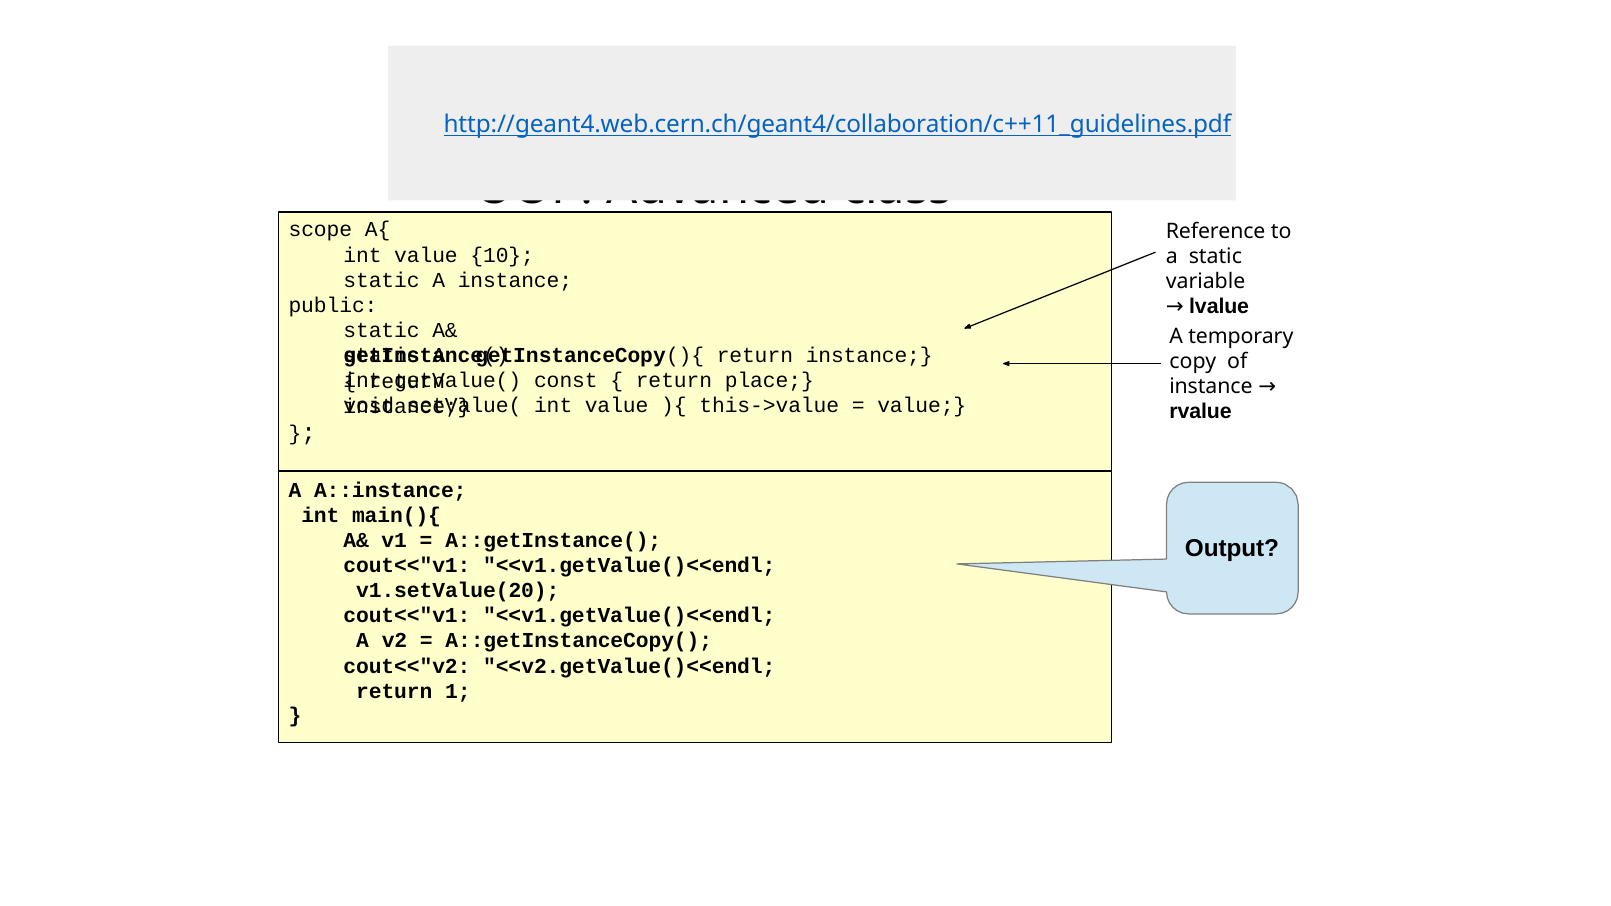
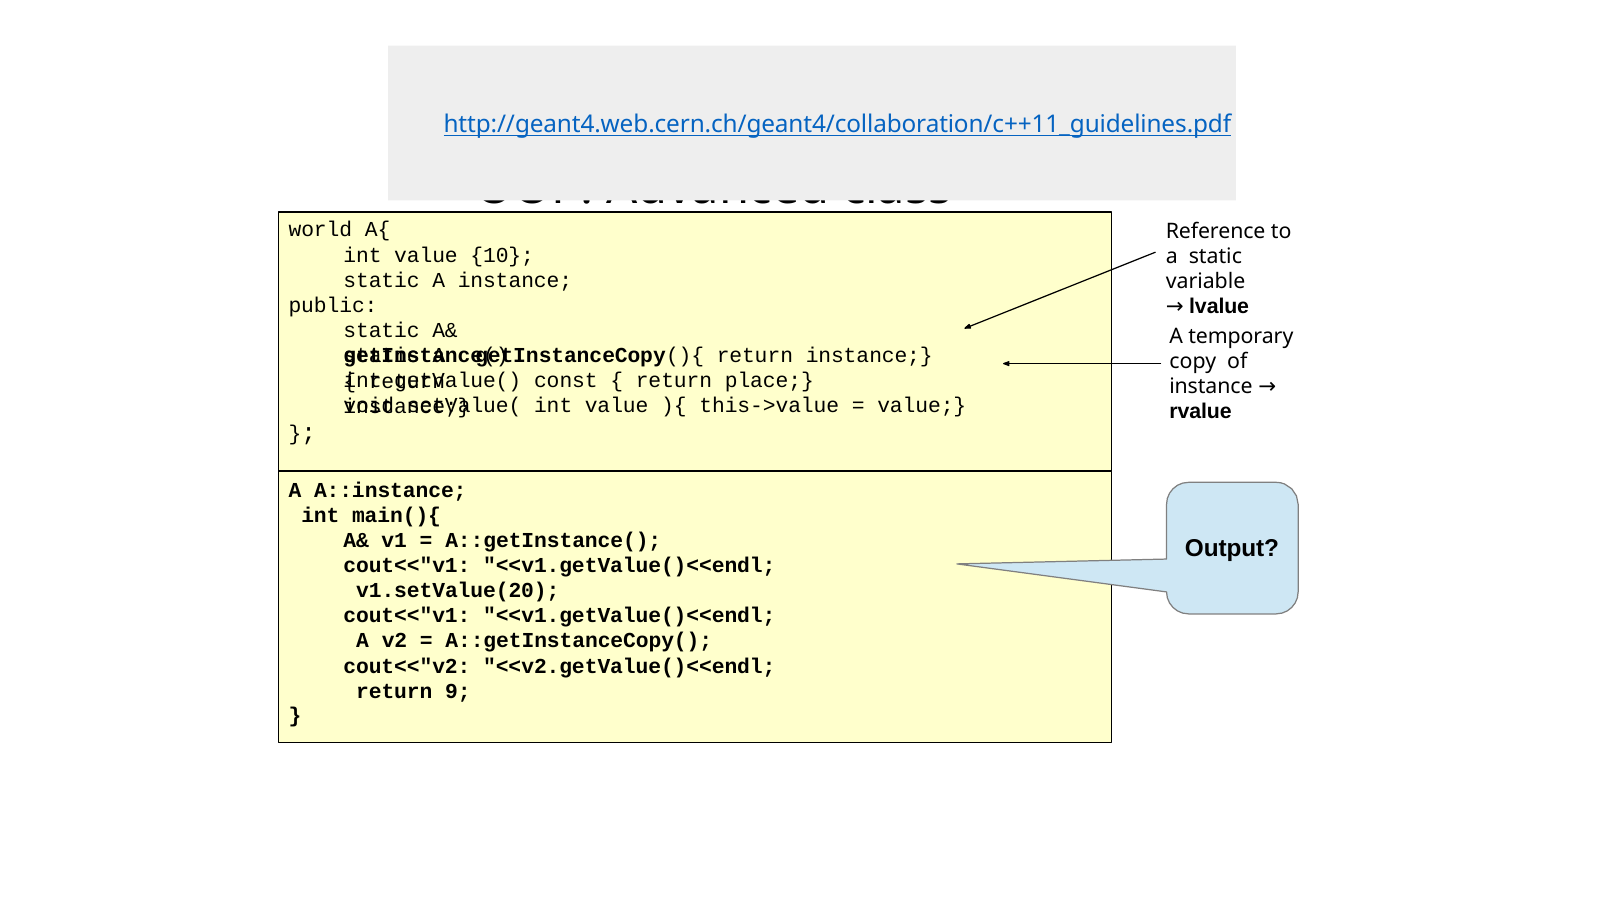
scope: scope -> world (320, 230)
1: 1 -> 9 (458, 691)
